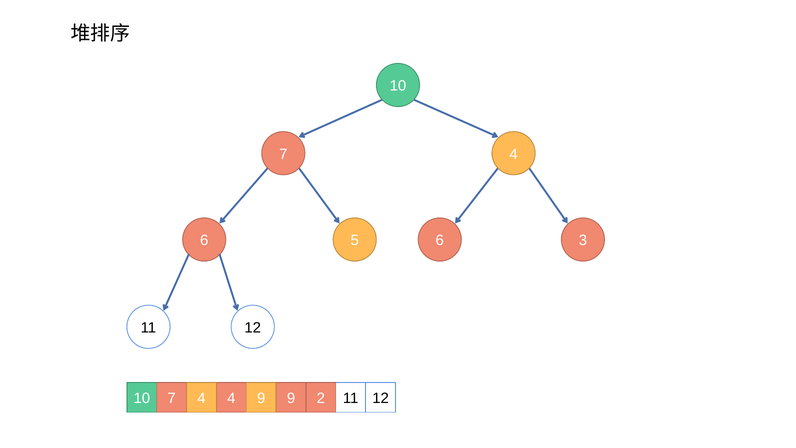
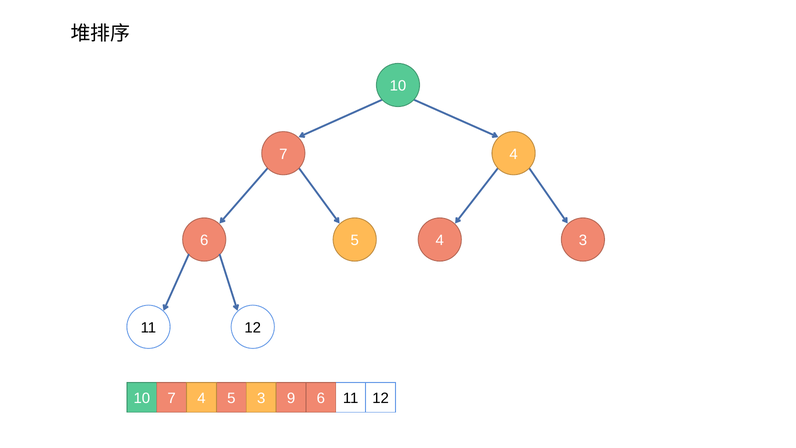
6: 6 -> 4 (440, 240)
4: 4 -> 5 (231, 398)
9: 9 -> 3 (261, 398)
9 2: 2 -> 6 (321, 398)
